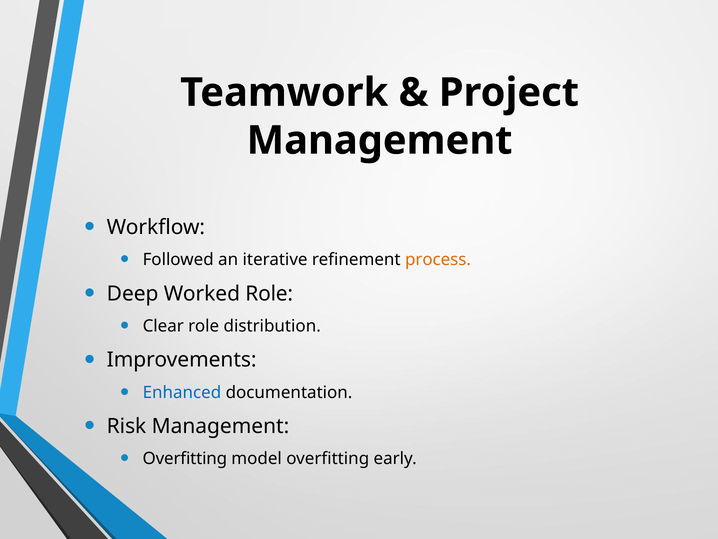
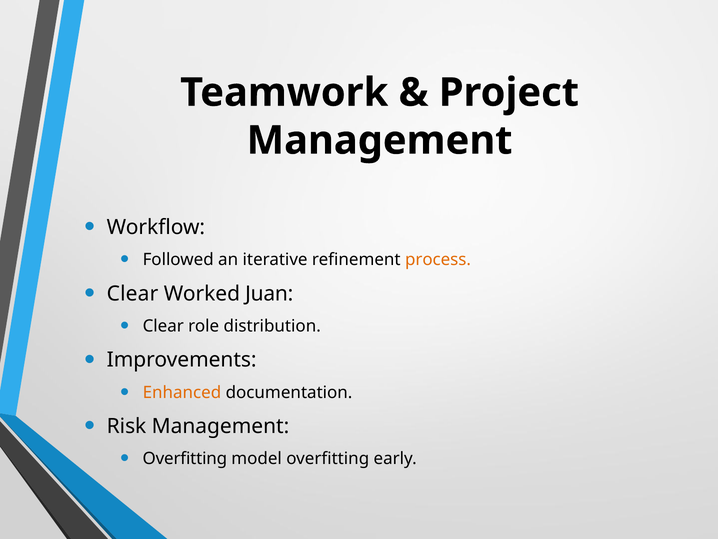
Deep: Deep -> Clear (133, 293)
Worked Role: Role -> Juan (269, 293)
Enhanced colour: blue -> orange (182, 392)
